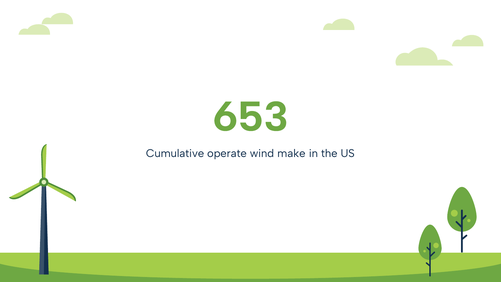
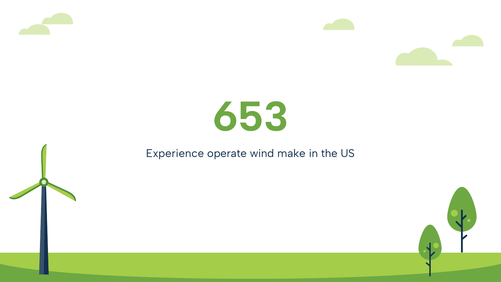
Cumulative: Cumulative -> Experience (175, 153)
